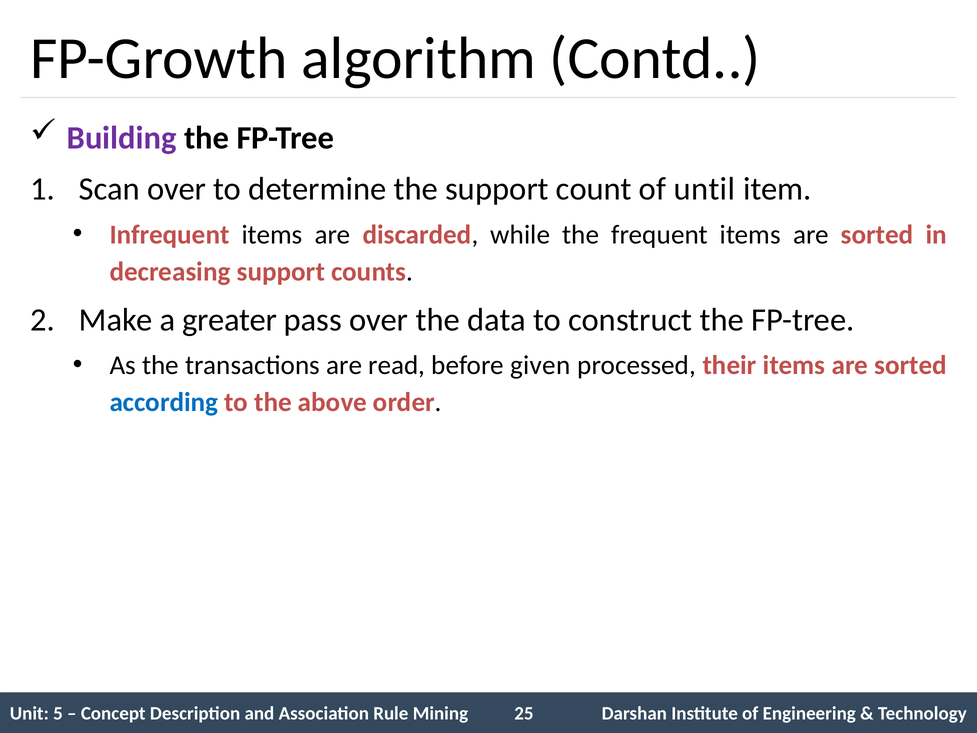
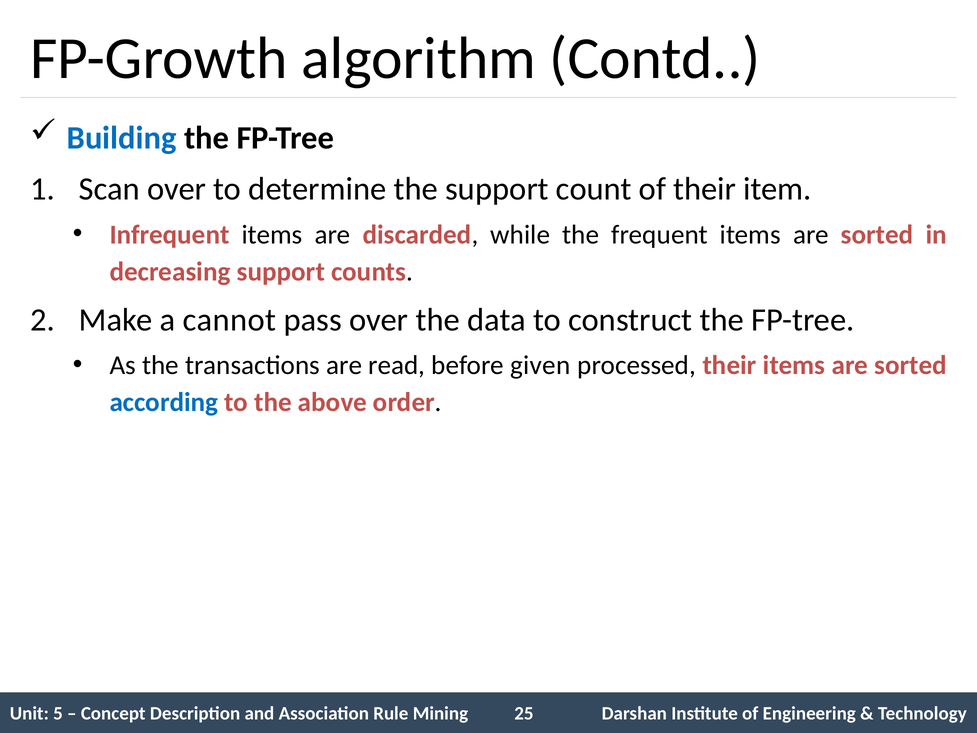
Building colour: purple -> blue (122, 138)
of until: until -> their (705, 189)
greater: greater -> cannot (229, 320)
